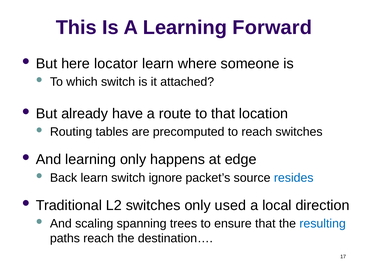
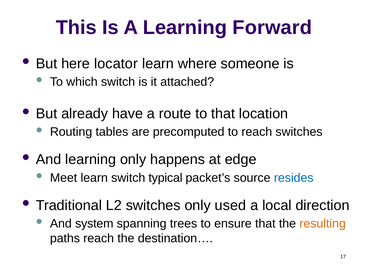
Back: Back -> Meet (64, 178)
ignore: ignore -> typical (165, 178)
scaling: scaling -> system (94, 224)
resulting colour: blue -> orange (323, 224)
